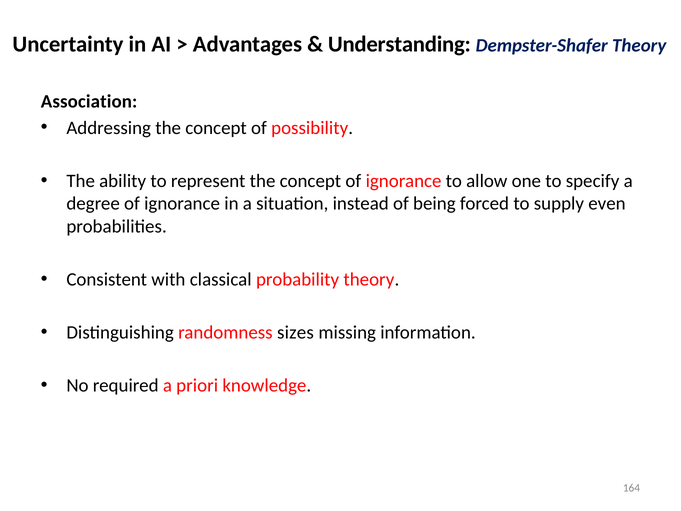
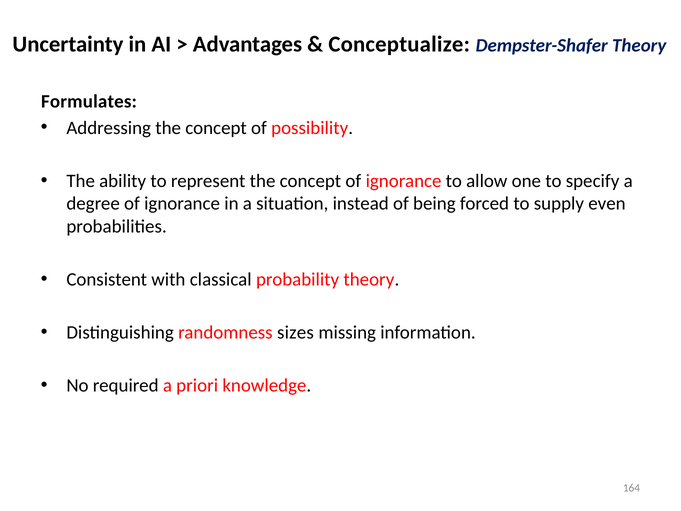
Understanding: Understanding -> Conceptualize (399, 44)
Association: Association -> Formulates (89, 101)
